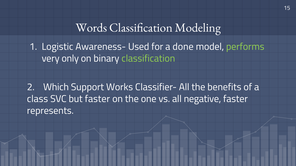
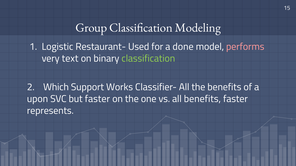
Words: Words -> Group (91, 28)
Awareness-: Awareness- -> Restaurant- (101, 47)
performs colour: light green -> pink (245, 47)
only: only -> text (70, 59)
class: class -> upon (37, 99)
all negative: negative -> benefits (202, 99)
